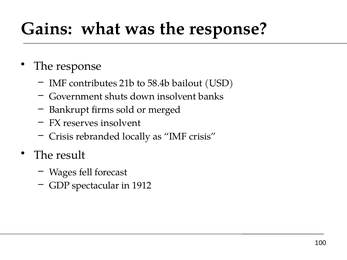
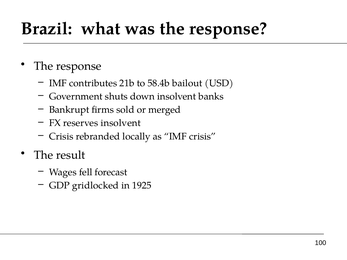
Gains: Gains -> Brazil (47, 29)
spectacular: spectacular -> gridlocked (95, 186)
1912: 1912 -> 1925 (142, 186)
